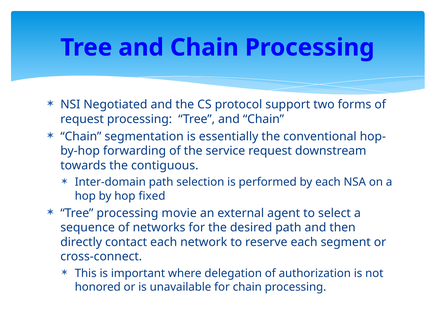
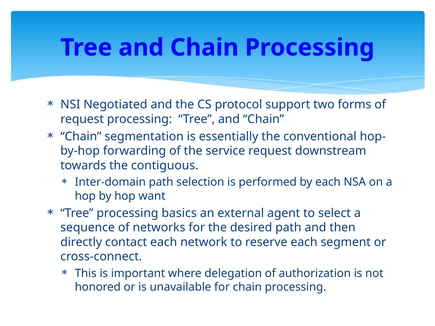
fixed: fixed -> want (152, 196)
movie: movie -> basics (179, 213)
